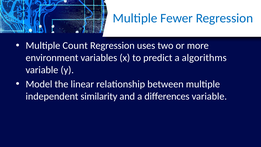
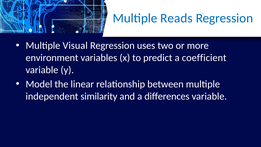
Fewer: Fewer -> Reads (177, 18)
Count: Count -> Visual (75, 46)
algorithms: algorithms -> coefficient (204, 58)
